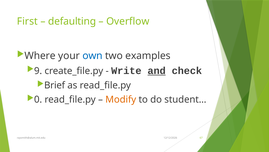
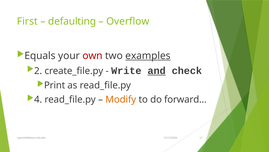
Where: Where -> Equals (40, 55)
own colour: blue -> red (92, 55)
examples underline: none -> present (148, 55)
9: 9 -> 2 (38, 71)
Brief: Brief -> Print (55, 85)
0: 0 -> 4 (38, 99)
student…: student… -> forward… (185, 99)
